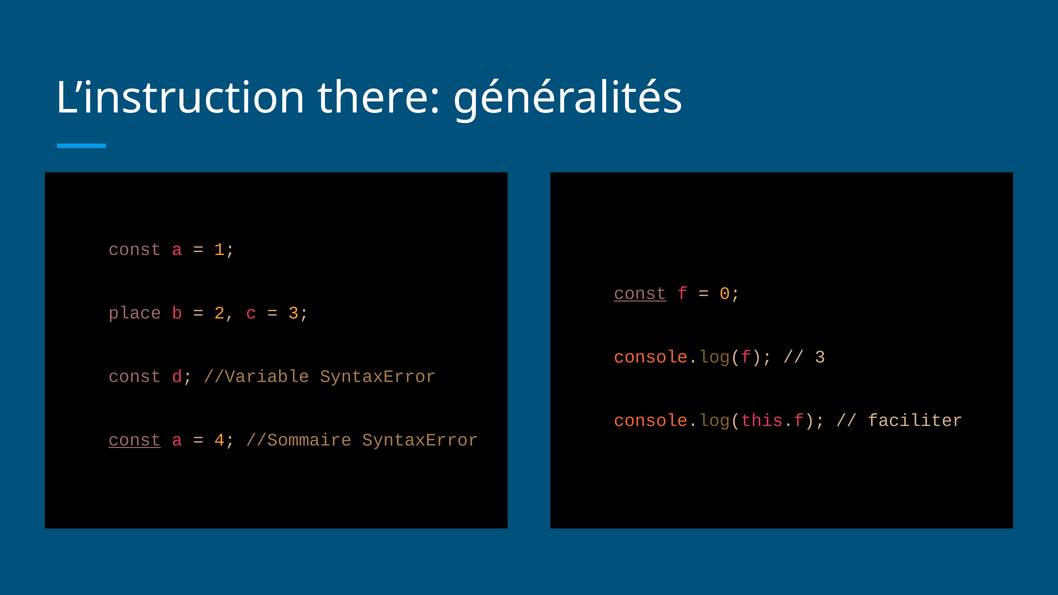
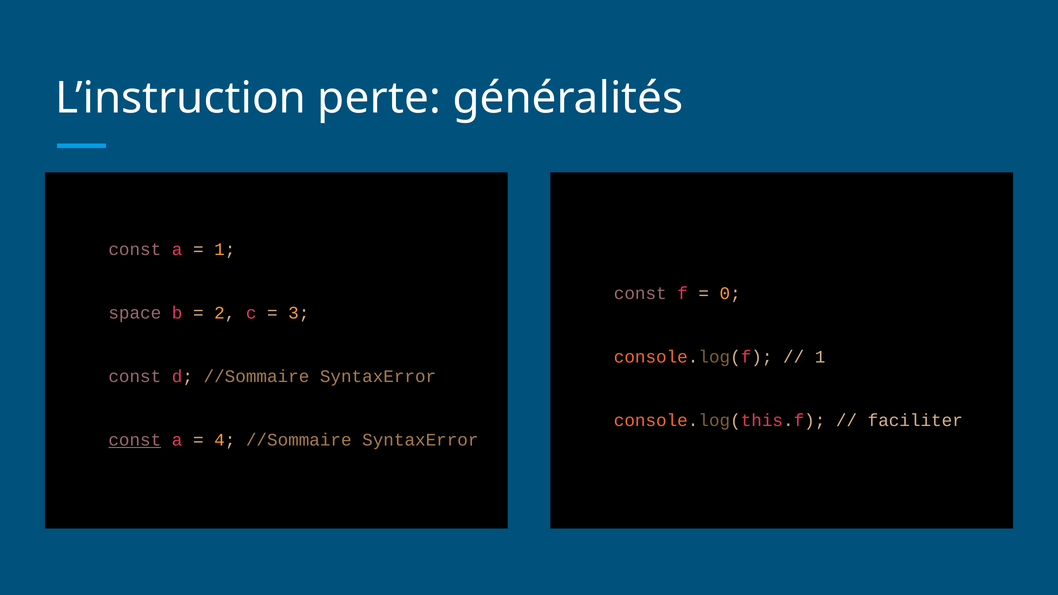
there: there -> perte (379, 98)
const underline: present -> none (640, 294)
place: place -> space (135, 313)
3: 3 -> 1 (820, 357)
d //Variable: //Variable -> //Sommaire (256, 377)
